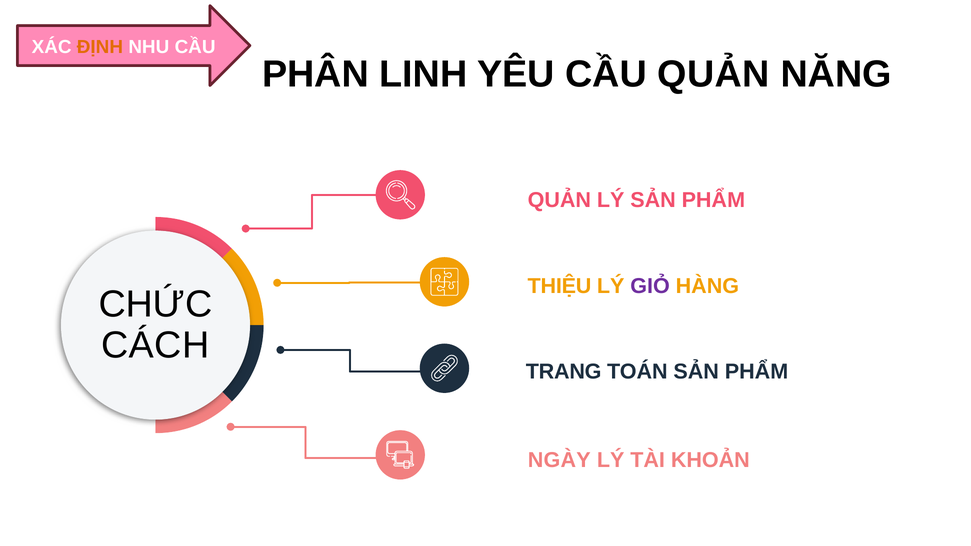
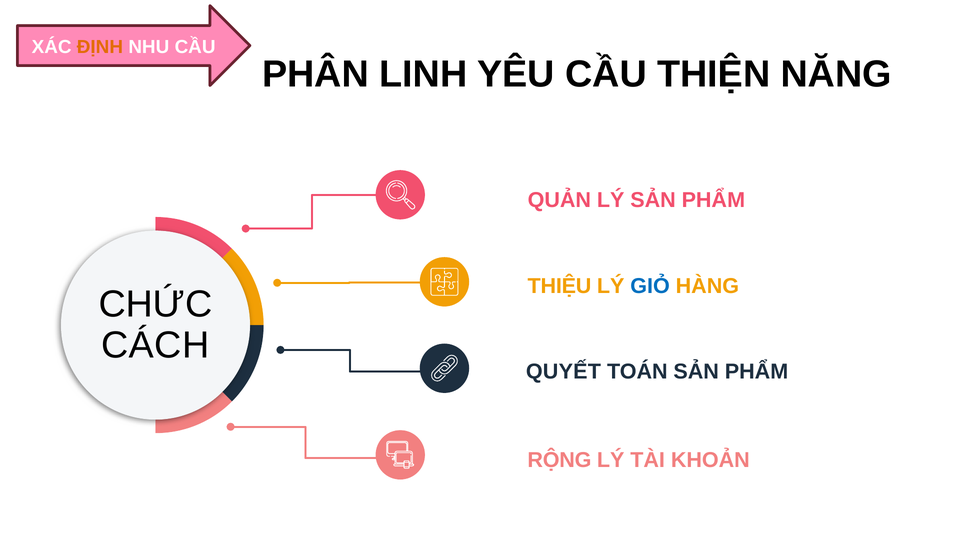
CẦU QUẢN: QUẢN -> THIỆN (714, 75)
GIỎ colour: purple -> blue (650, 286)
TRANG: TRANG -> QUYẾT (563, 372)
NGÀY: NGÀY -> RỘNG (559, 460)
